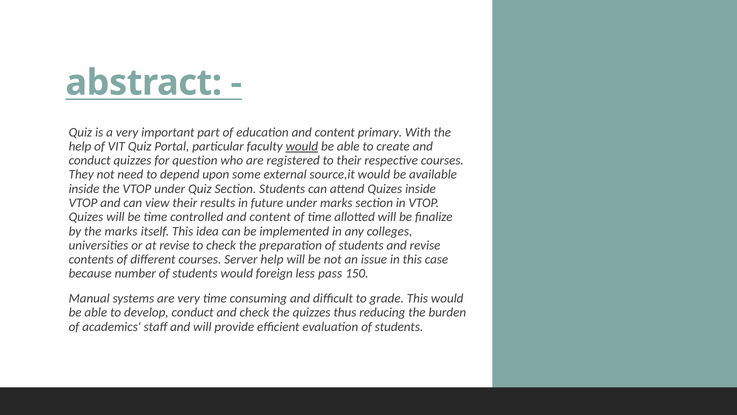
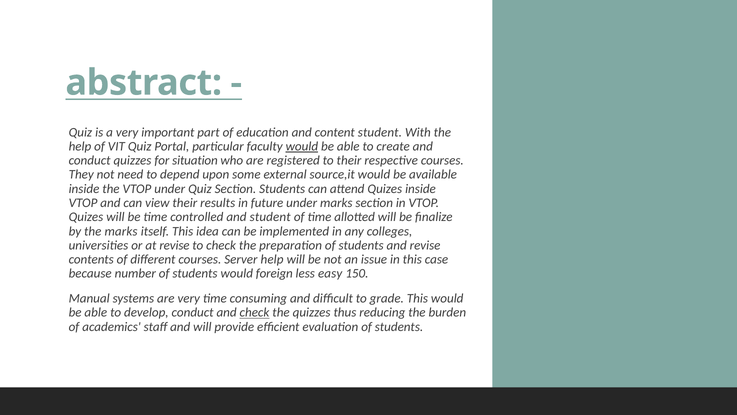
content primary: primary -> student (380, 132)
question: question -> situation (195, 160)
controlled and content: content -> student (270, 217)
pass: pass -> easy (330, 273)
check underline: none -> present (254, 312)
